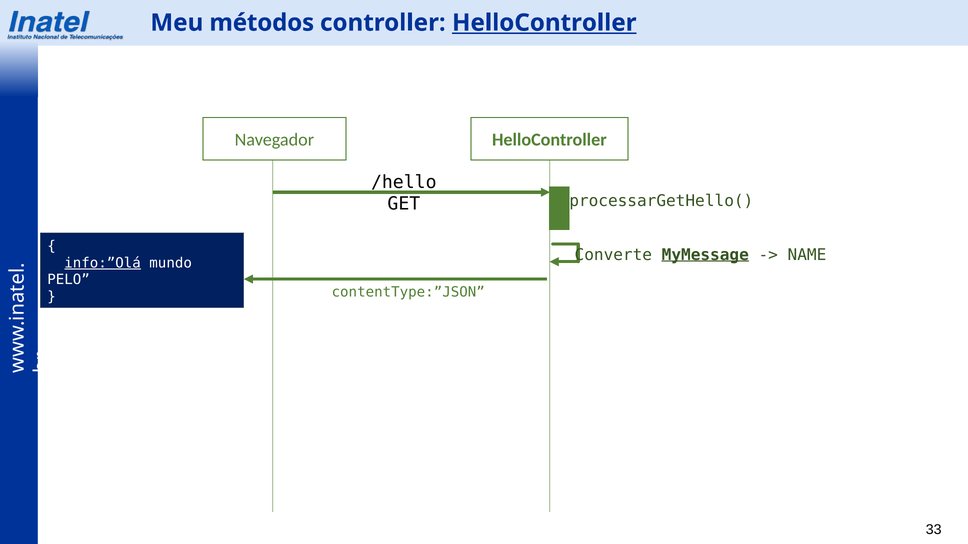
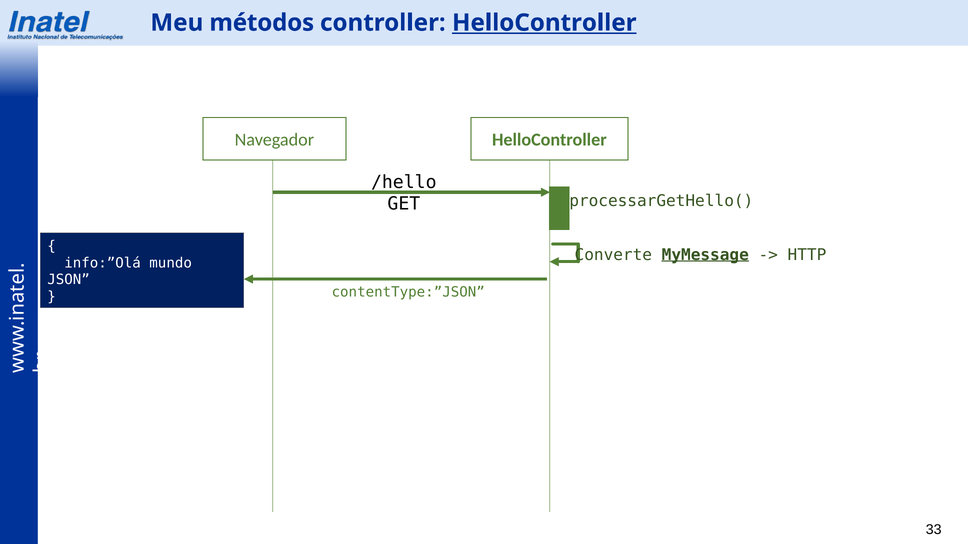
NAME: NAME -> HTTP (807, 255)
info:”Olá underline: present -> none (103, 263)
PELO: PELO -> JSON (69, 280)
